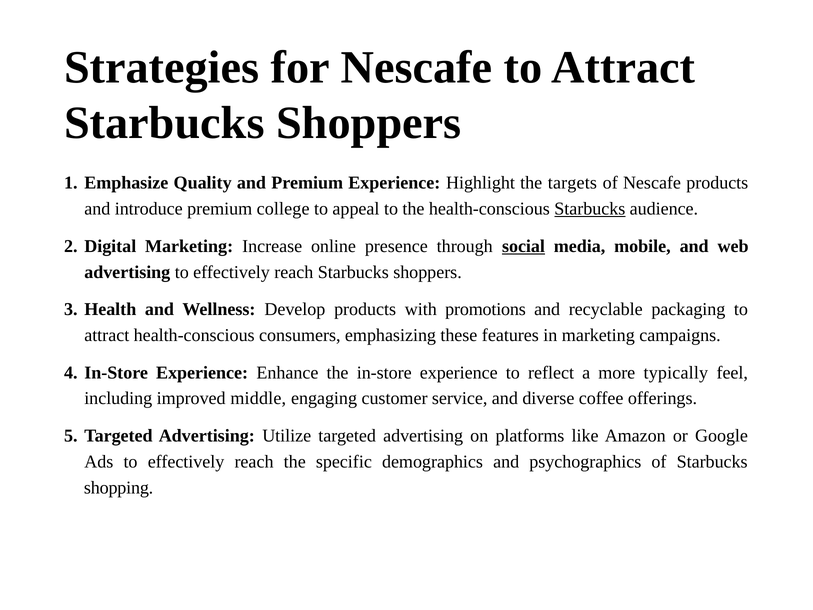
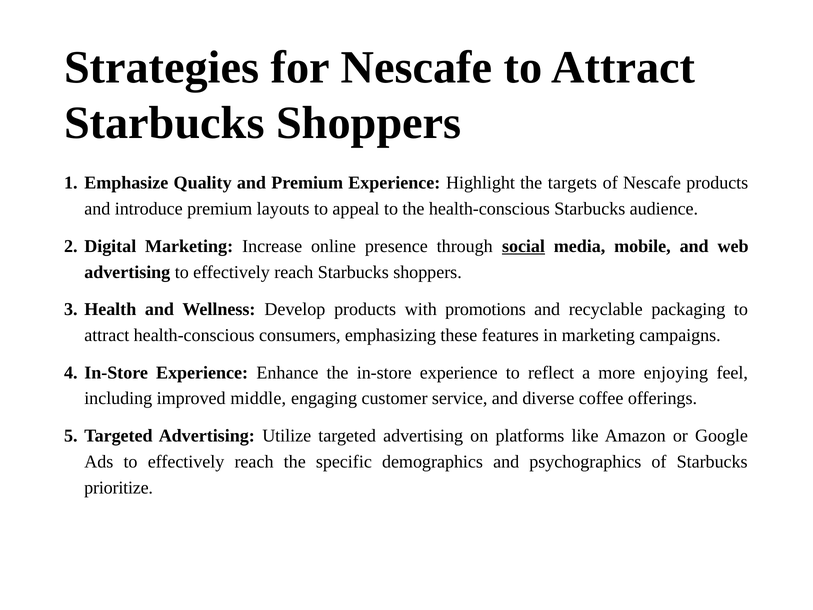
college: college -> layouts (283, 209)
Starbucks underline: present -> none (590, 209)
typically: typically -> enjoying (676, 372)
shopping: shopping -> prioritize (119, 488)
